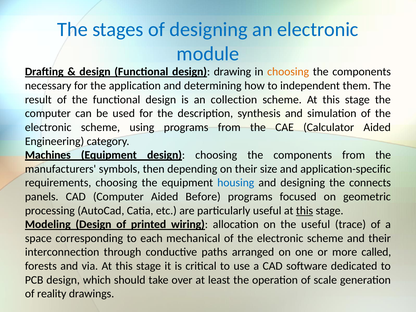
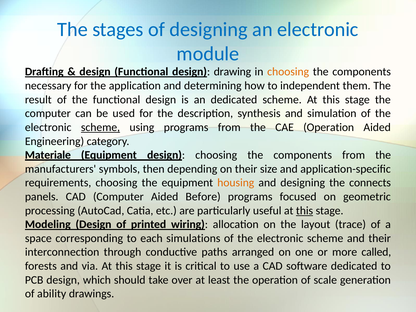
an collection: collection -> dedicated (234, 100)
scheme underline: none -> present (100, 127)
CAE Calculator: Calculator -> Operation (329, 127)
Machines: Machines -> Materiale (48, 155)
housing colour: blue -> orange (236, 183)
the useful: useful -> layout (316, 224)
mechanical: mechanical -> simulations (193, 238)
reality: reality -> ability (52, 294)
